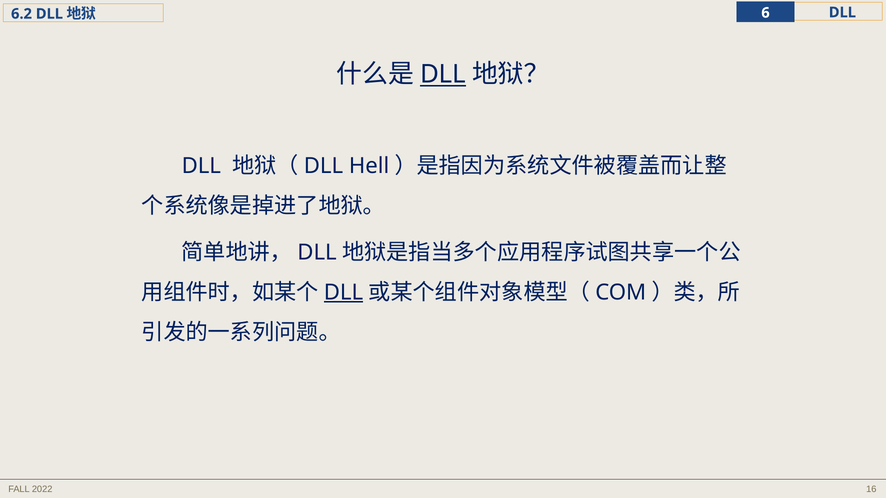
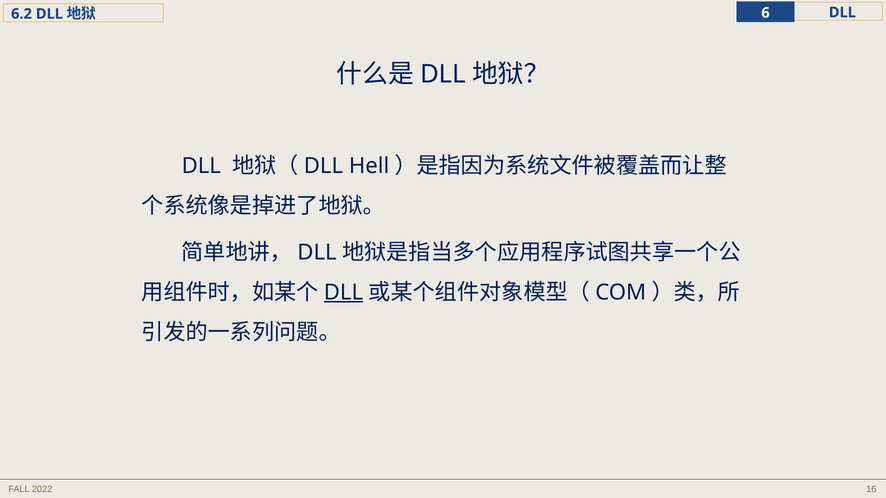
DLL underline: present -> none (443, 75)
